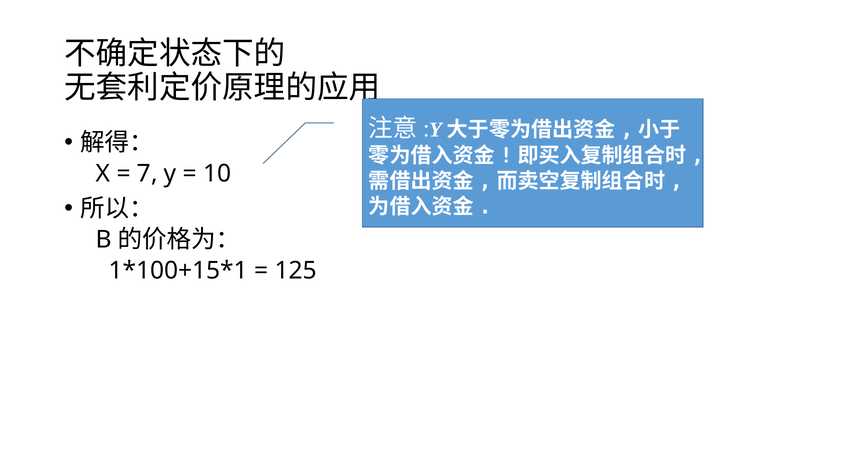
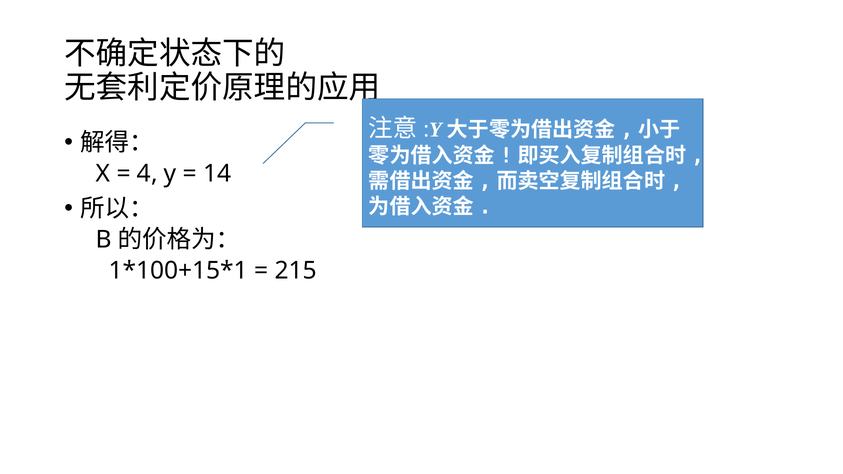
7: 7 -> 4 (147, 173)
10: 10 -> 14 (217, 173)
125: 125 -> 215 (296, 271)
